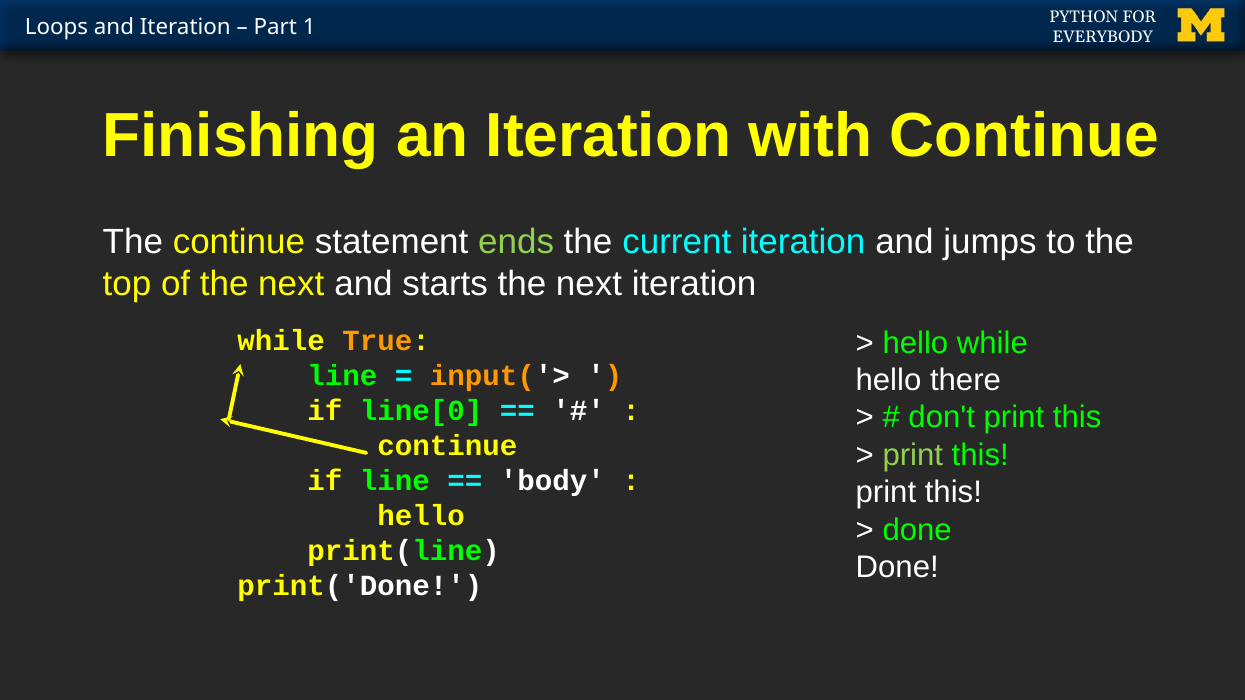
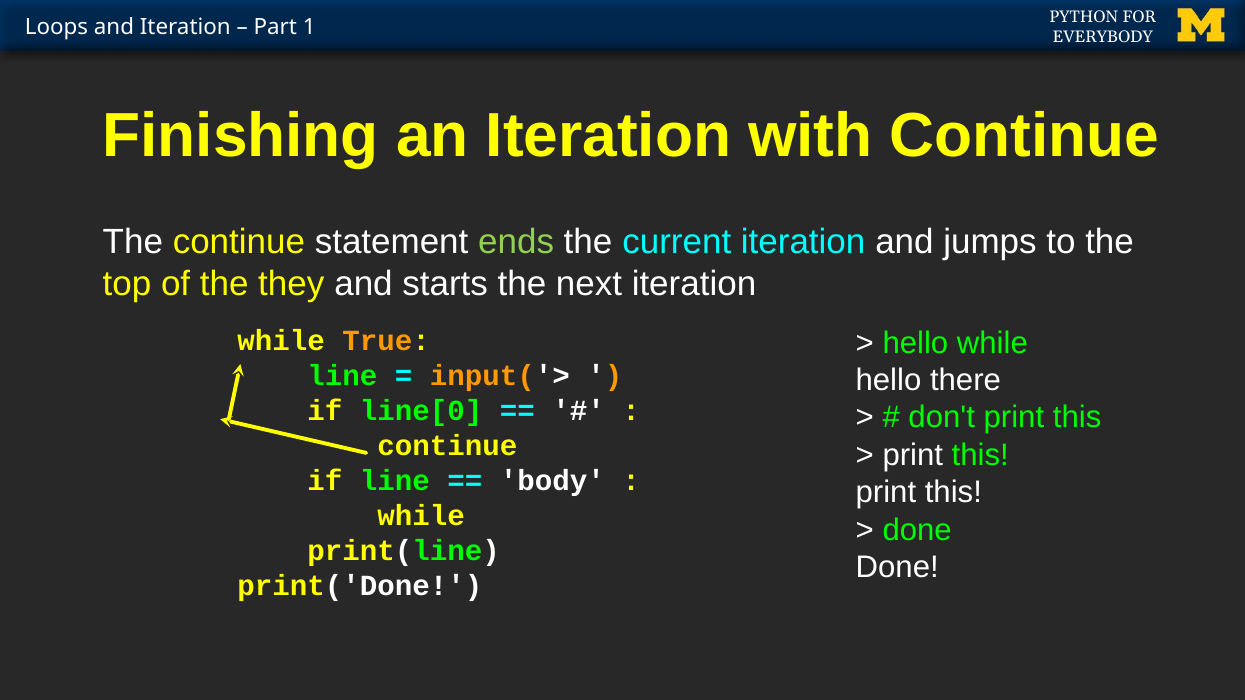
of the next: next -> they (291, 284)
print colour: light green -> white (913, 455)
hello: hello -> while (421, 516)
